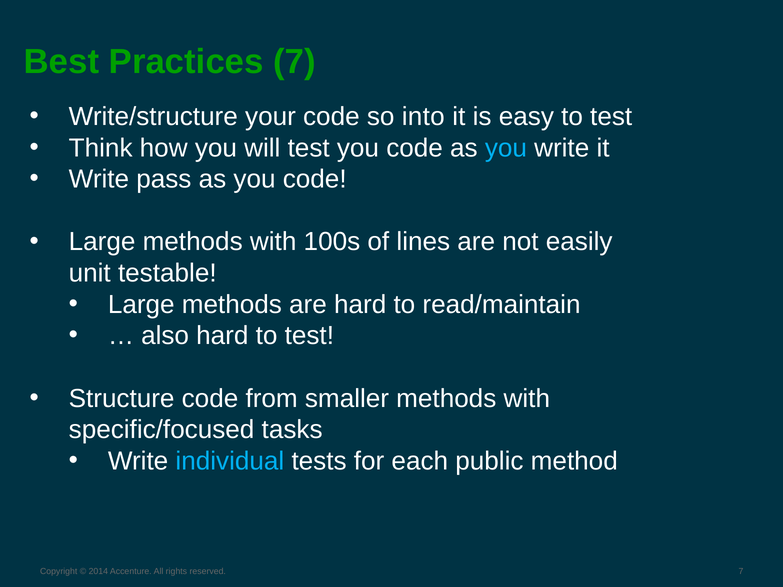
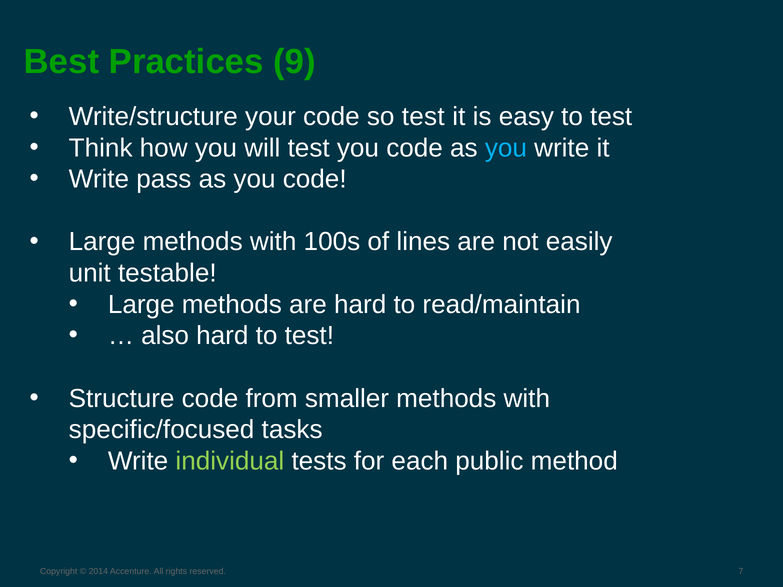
Practices 7: 7 -> 9 (295, 62)
so into: into -> test (423, 117)
individual colour: light blue -> light green (230, 461)
